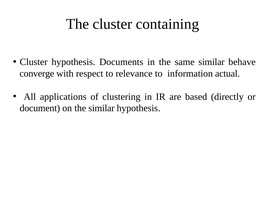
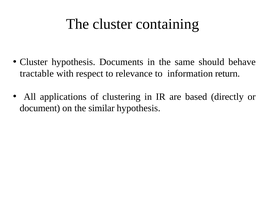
same similar: similar -> should (211, 62)
converge: converge -> tractable (37, 74)
actual: actual -> return (227, 74)
